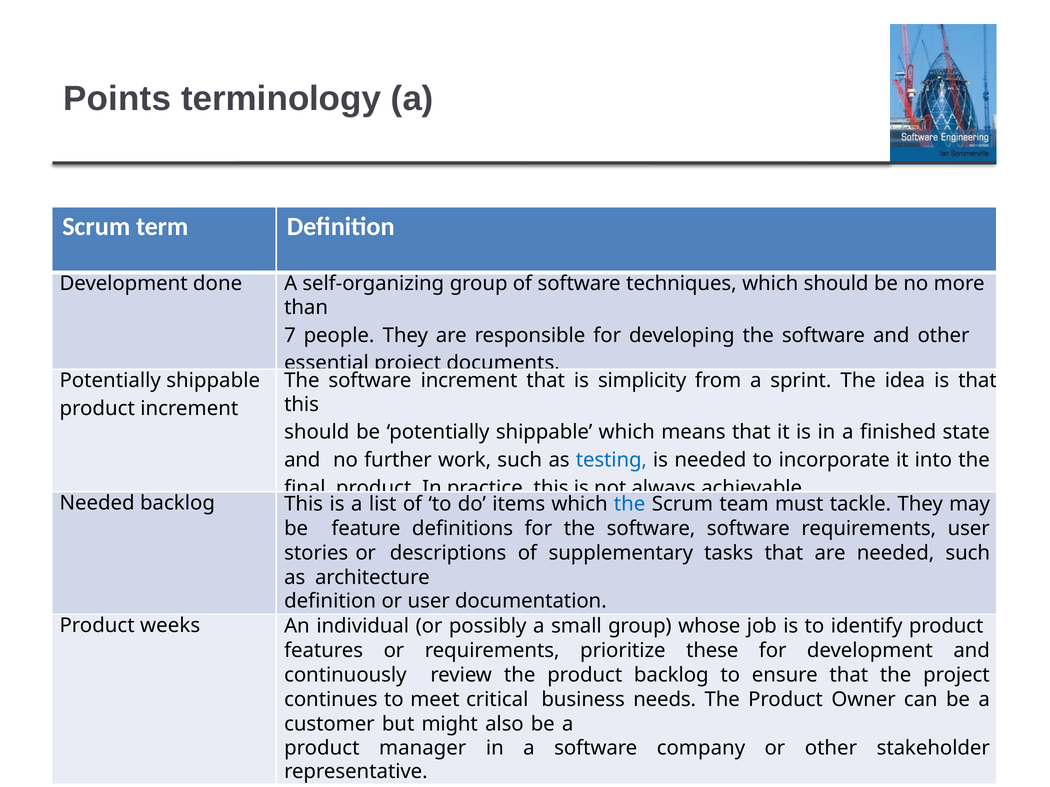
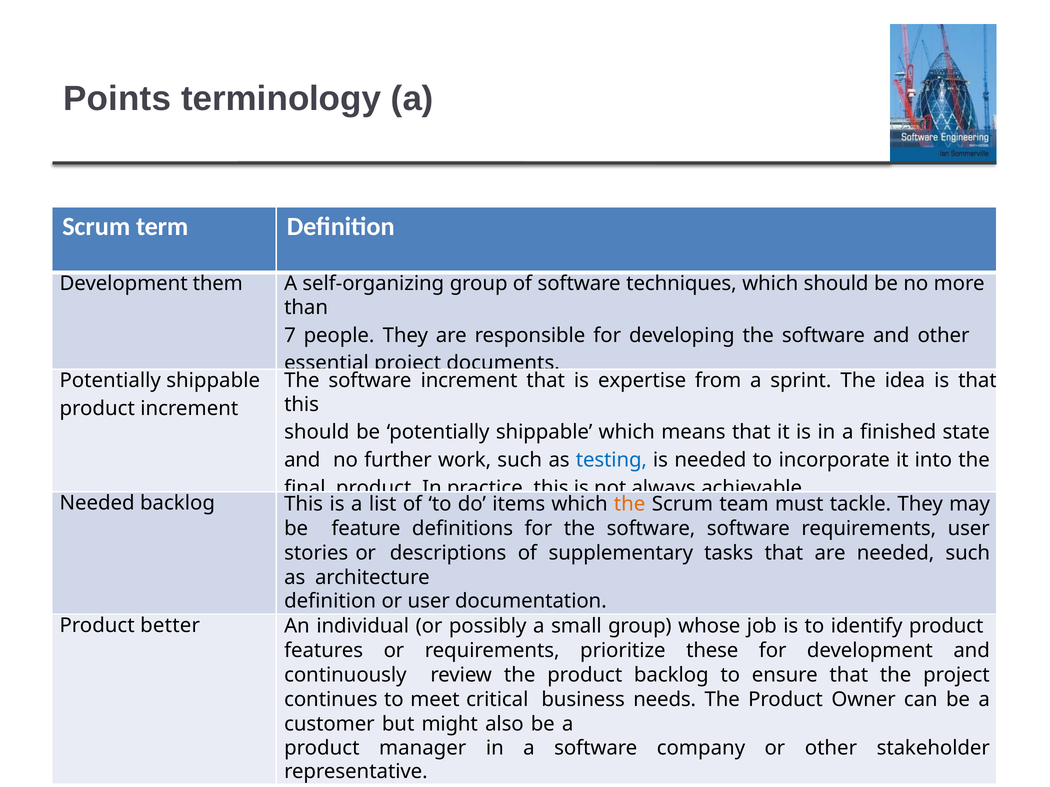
done: done -> them (218, 284)
simplicity: simplicity -> expertise (642, 381)
the colour: blue -> orange (630, 504)
weeks: weeks -> better (170, 626)
